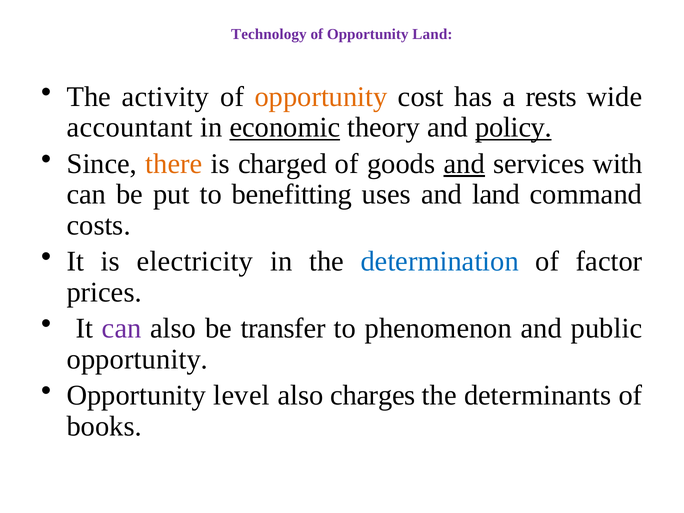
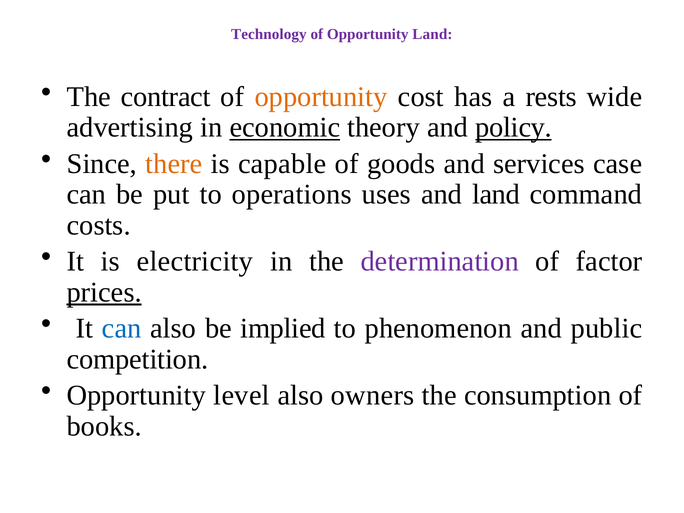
activity: activity -> contract (166, 97)
accountant: accountant -> advertising (130, 127)
charged: charged -> capable (282, 164)
and underline: present -> none (464, 164)
with: with -> case (618, 164)
benefitting: benefitting -> operations (292, 194)
determination colour: blue -> purple (440, 261)
prices underline: none -> present (104, 292)
can colour: purple -> blue (122, 328)
transfer: transfer -> implied (283, 328)
opportunity: opportunity -> competition (138, 359)
charges: charges -> owners (373, 396)
determinants: determinants -> consumption (538, 396)
